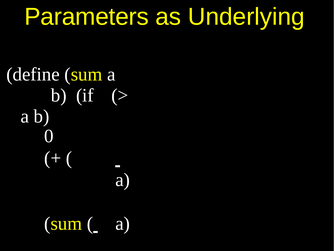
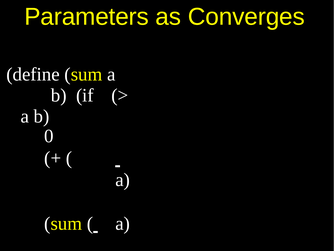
Underlying: Underlying -> Converges (246, 17)
